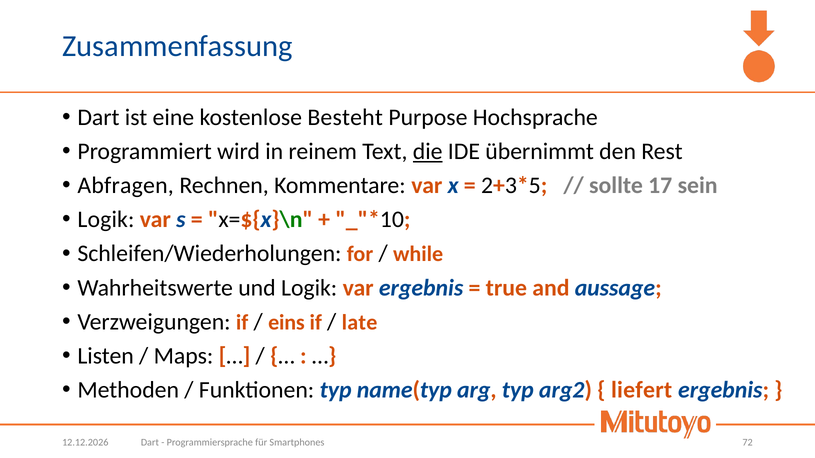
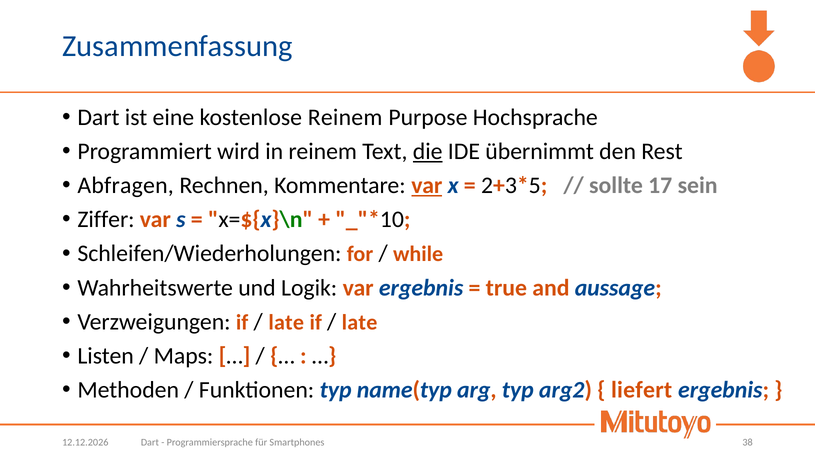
kostenlose Besteht: Besteht -> Reinem (345, 117)
var underline: none -> present (427, 186)
Logik: Logik -> Ziffer (106, 220)
eins: eins -> late (286, 323)
72: 72 -> 38 (748, 443)
